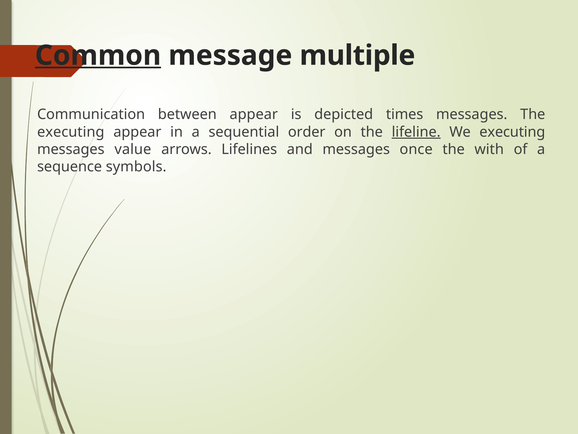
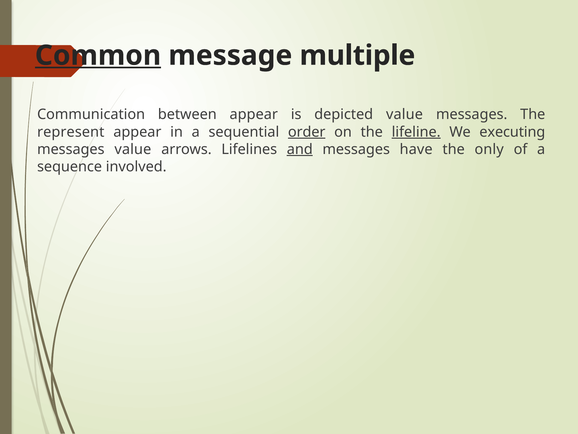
depicted times: times -> value (404, 114)
executing: executing -> represent (71, 132)
order underline: none -> present (307, 132)
and underline: none -> present (300, 149)
once: once -> have (416, 149)
with: with -> only (489, 149)
symbols: symbols -> involved (136, 166)
